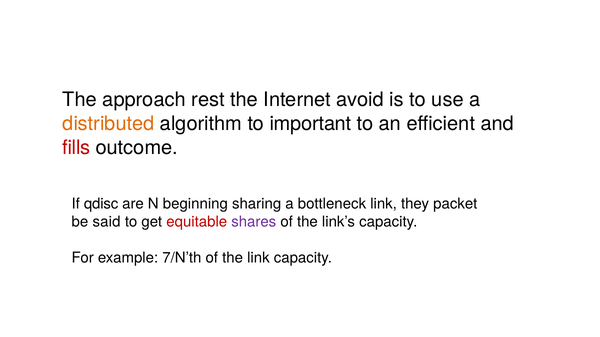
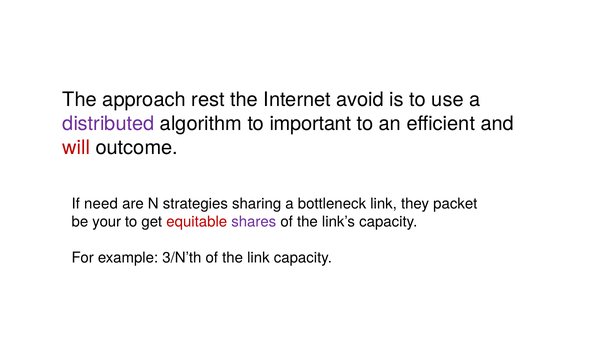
distributed colour: orange -> purple (108, 124)
fills: fills -> will (76, 148)
qdisc: qdisc -> need (101, 204)
beginning: beginning -> strategies (195, 204)
said: said -> your (107, 222)
7/N’th: 7/N’th -> 3/N’th (182, 258)
